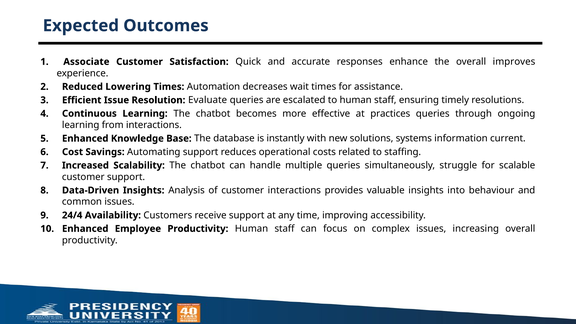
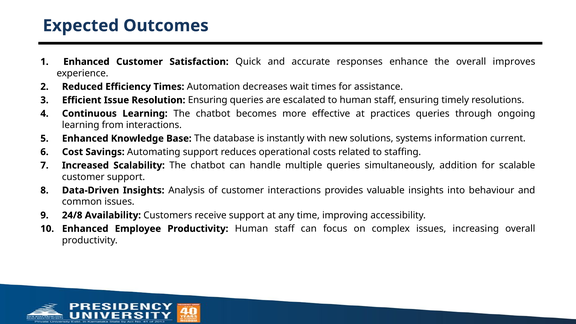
Associate: Associate -> Enhanced (86, 62)
Lowering: Lowering -> Efficiency (128, 87)
Resolution Evaluate: Evaluate -> Ensuring (208, 100)
struggle: struggle -> addition (458, 165)
24/4: 24/4 -> 24/8 (72, 215)
